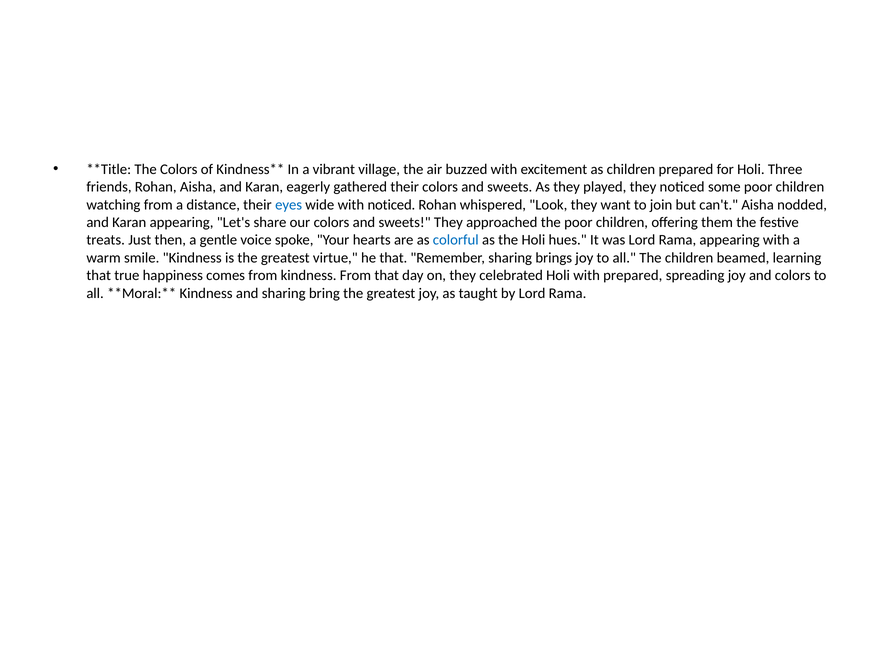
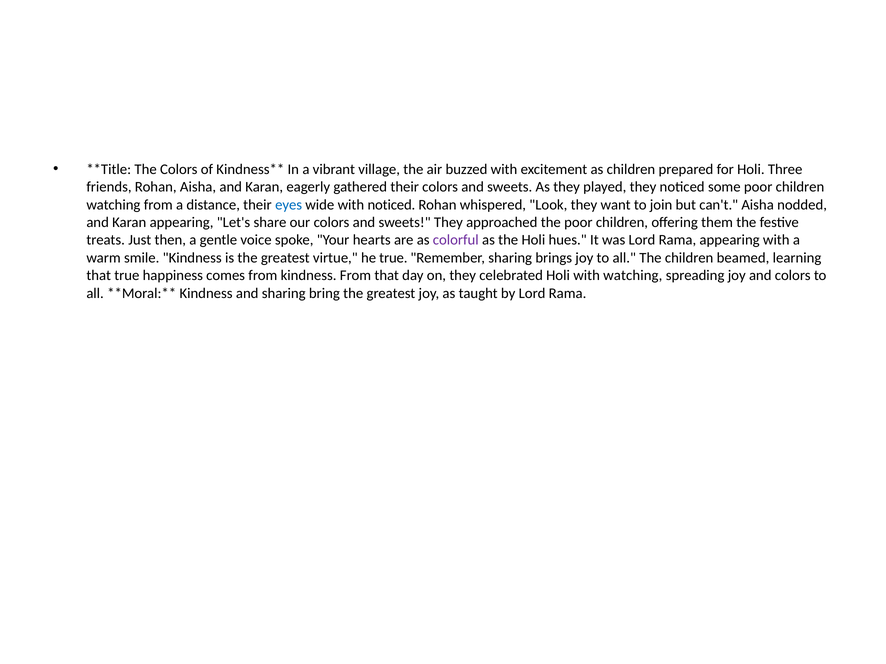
colorful colour: blue -> purple (456, 240)
he that: that -> true (393, 258)
with prepared: prepared -> watching (633, 276)
